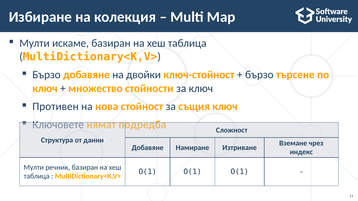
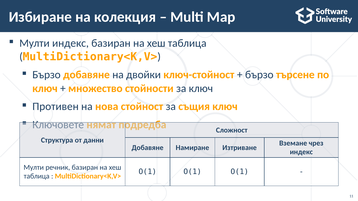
Мулти искаме: искаме -> индекс (70, 43)
